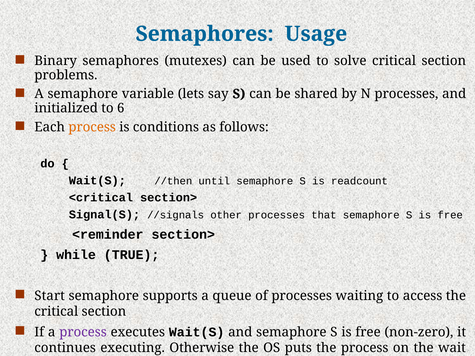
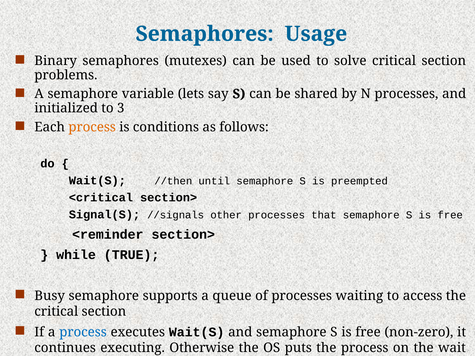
6: 6 -> 3 (121, 108)
readcount: readcount -> preempted (359, 181)
Start: Start -> Busy (50, 296)
process colour: purple -> blue (83, 332)
